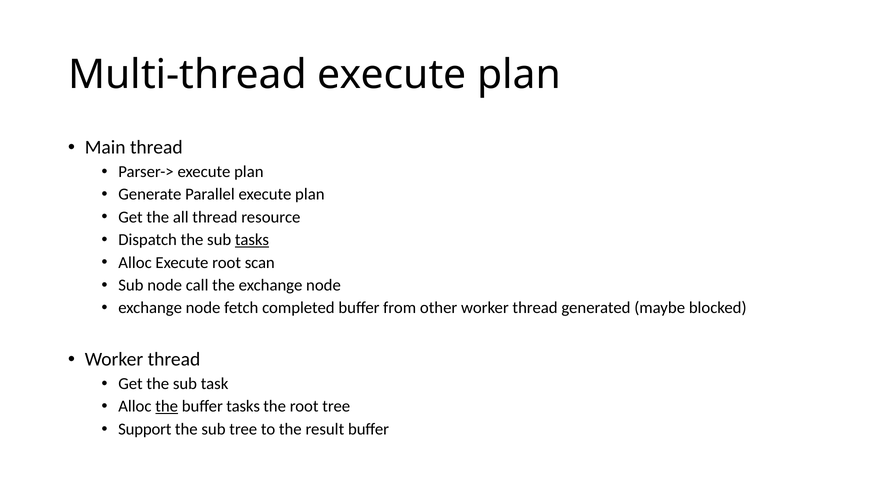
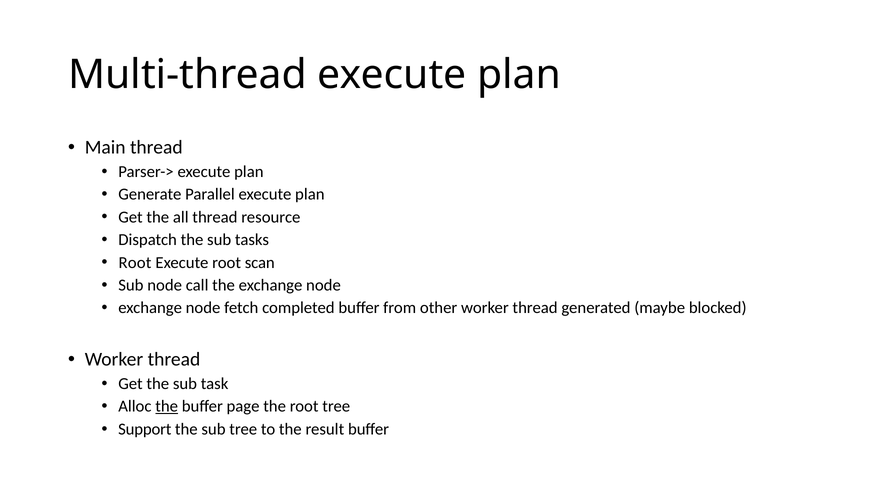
tasks underline: present -> none (252, 240)
Alloc: Alloc -> Root (135, 263)
buffer tasks: tasks -> page (243, 407)
